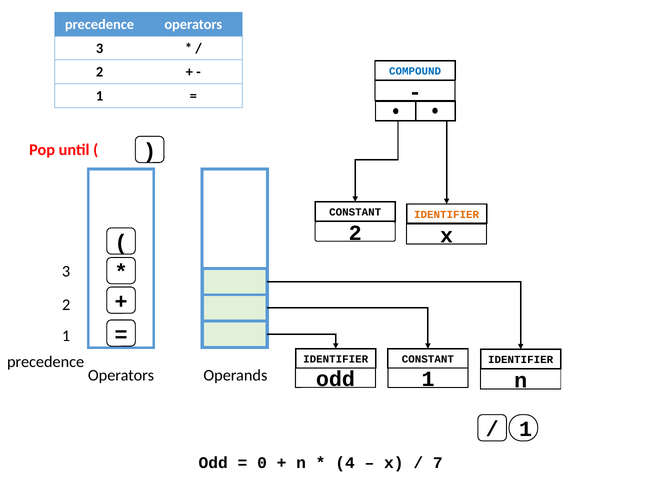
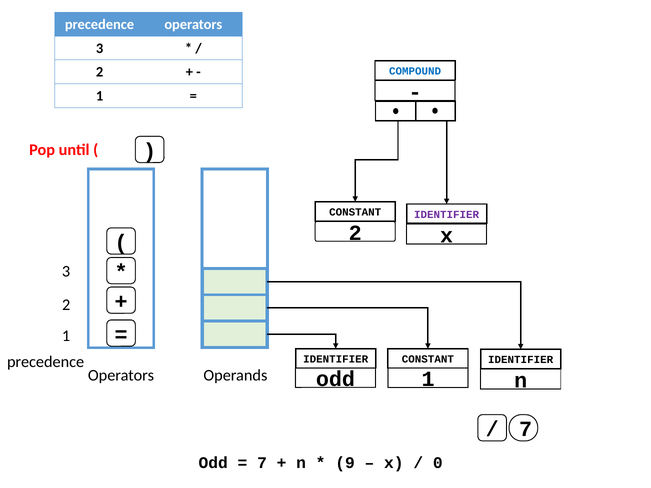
IDENTIFIER colour: orange -> purple (447, 215)
1: 1 -> 7 (526, 429)
0: 0 -> 7 (262, 463)
4: 4 -> 9 (345, 463)
7: 7 -> 0 (438, 463)
